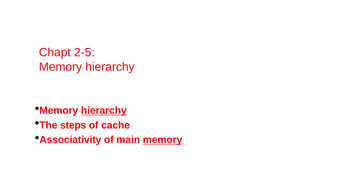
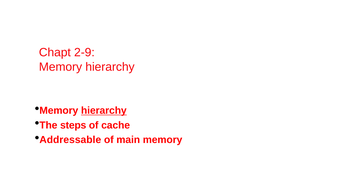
2-5: 2-5 -> 2-9 (84, 52)
Associativity: Associativity -> Addressable (70, 140)
memory underline: present -> none (163, 140)
